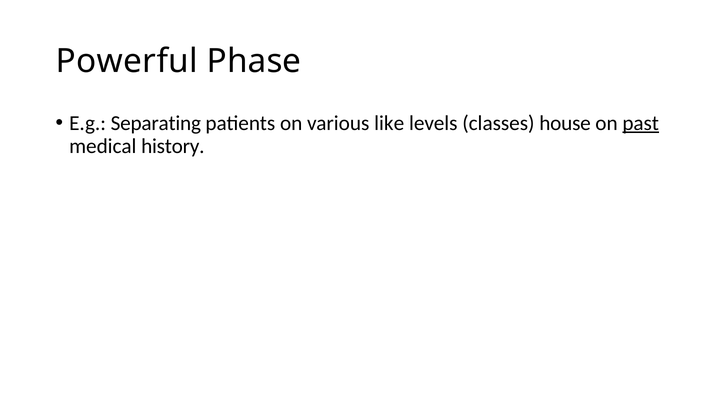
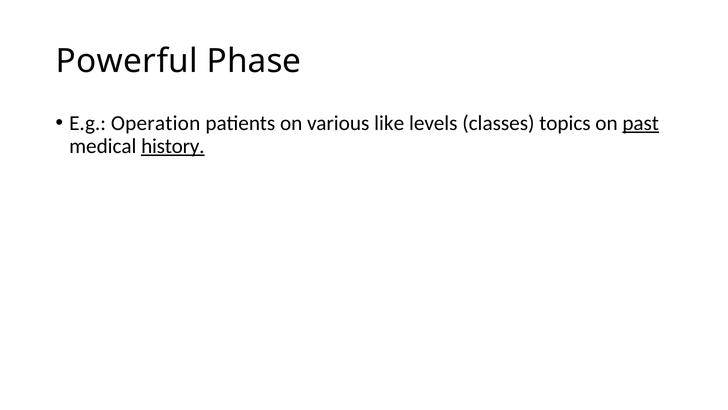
Separating: Separating -> Operation (156, 123)
house: house -> topics (565, 123)
history underline: none -> present (173, 146)
